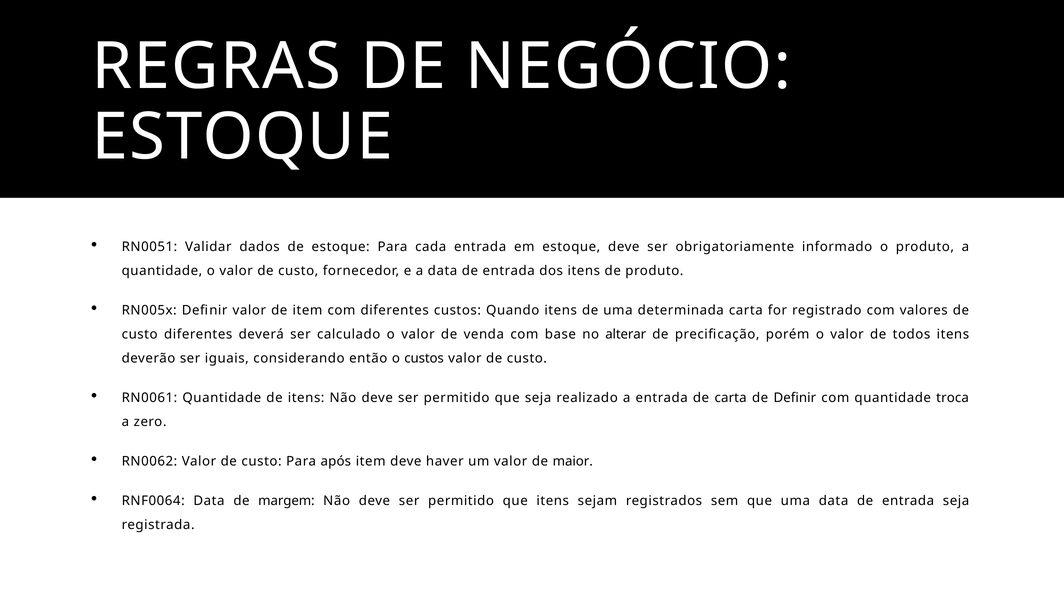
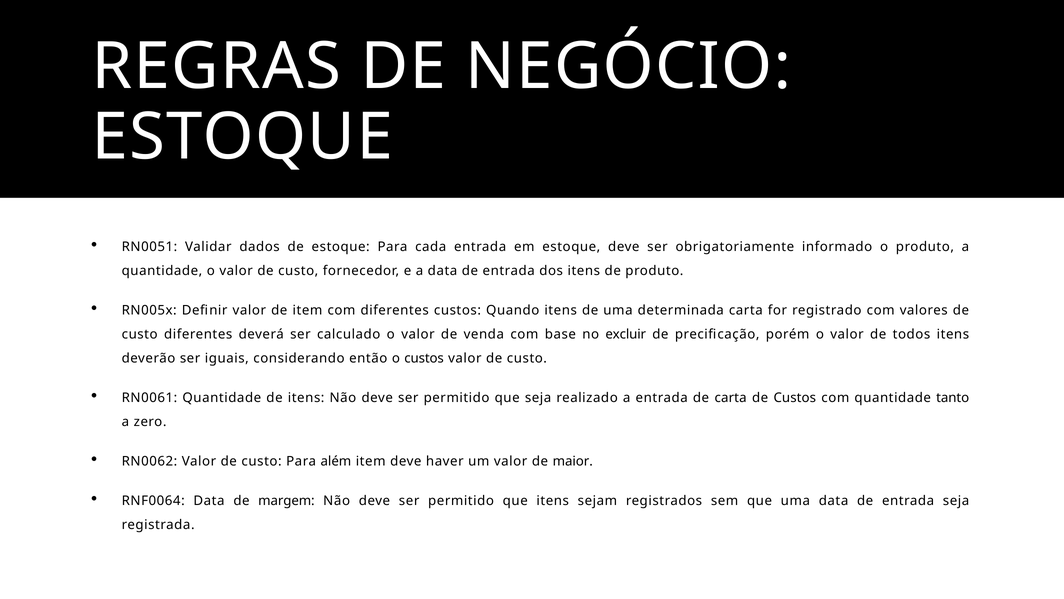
alterar: alterar -> excluir (626, 334)
de Definir: Definir -> Custos (795, 397)
troca: troca -> tanto (953, 397)
após: após -> além (336, 461)
